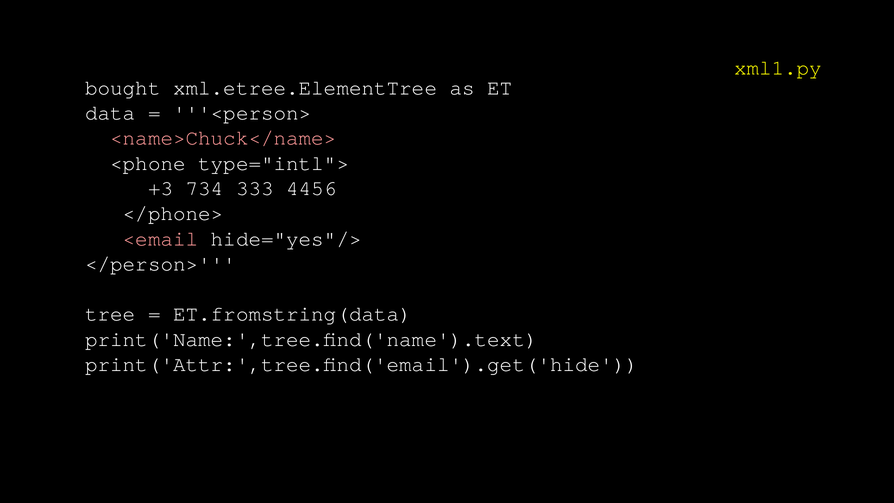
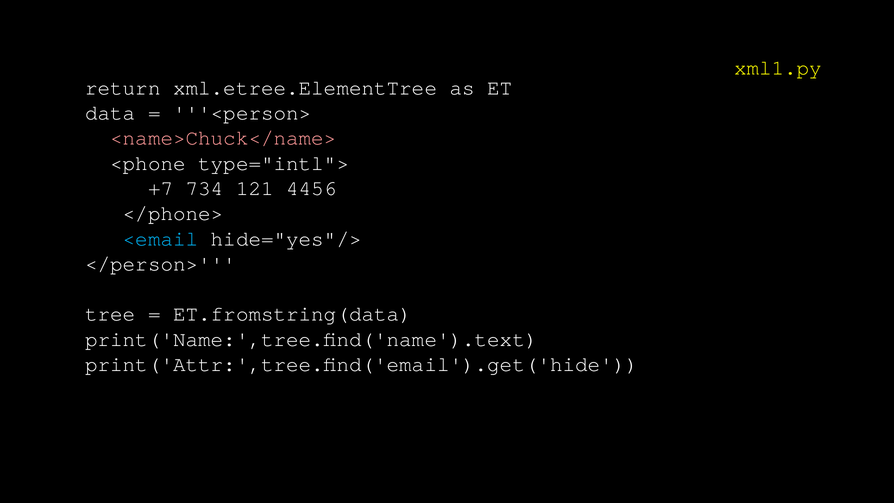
bought: bought -> return (123, 88)
+3: +3 -> +7 (161, 188)
333: 333 -> 121 (255, 188)
<email colour: pink -> light blue (161, 239)
